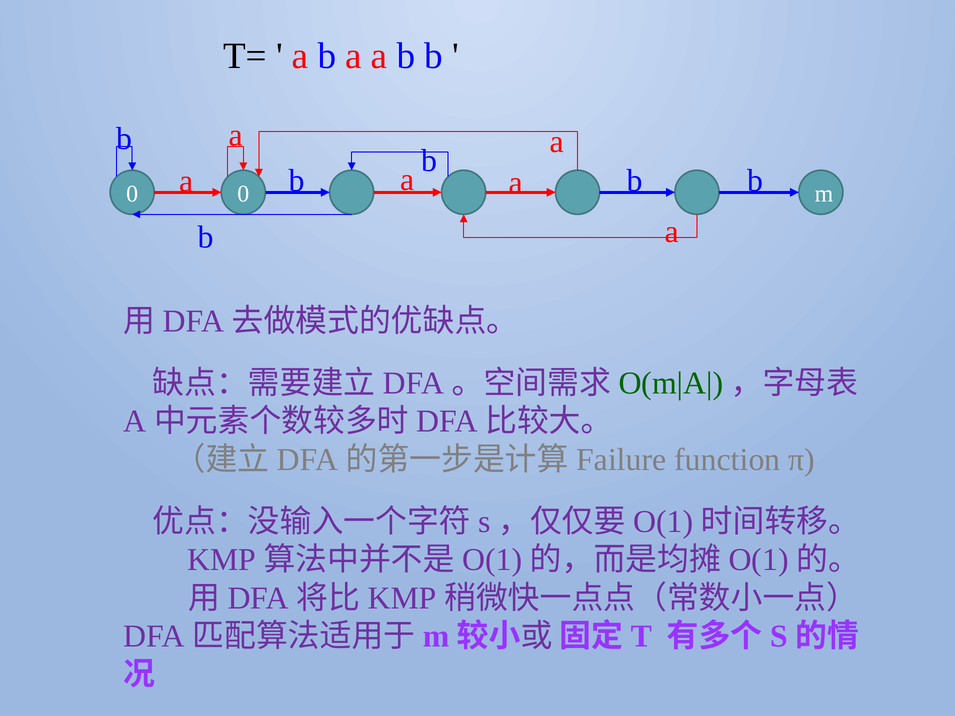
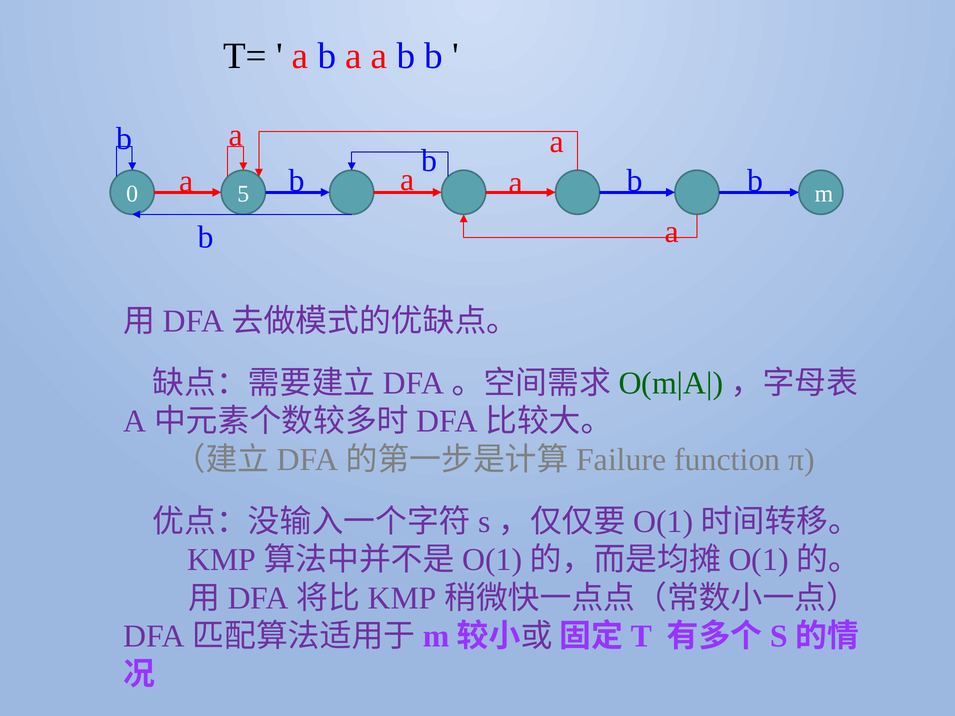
0 0: 0 -> 5 (243, 194)
